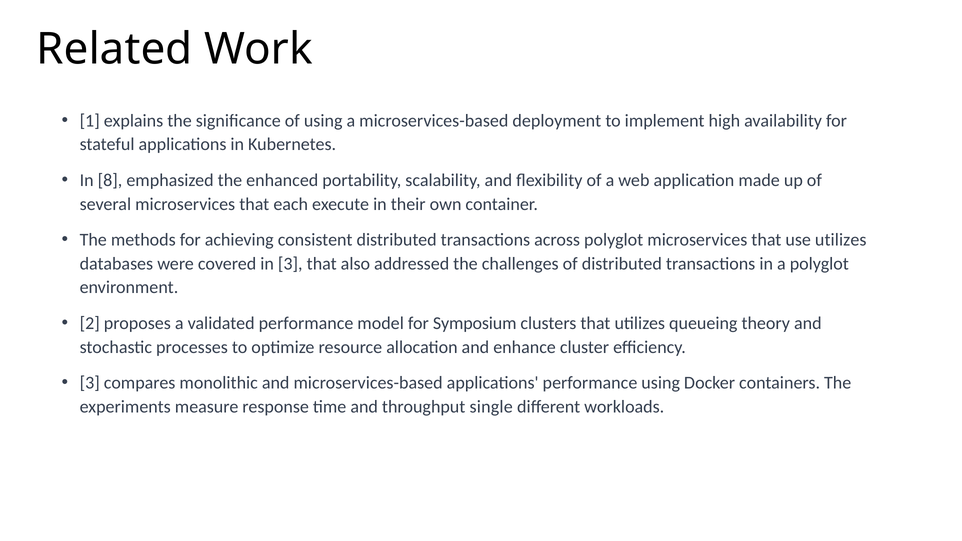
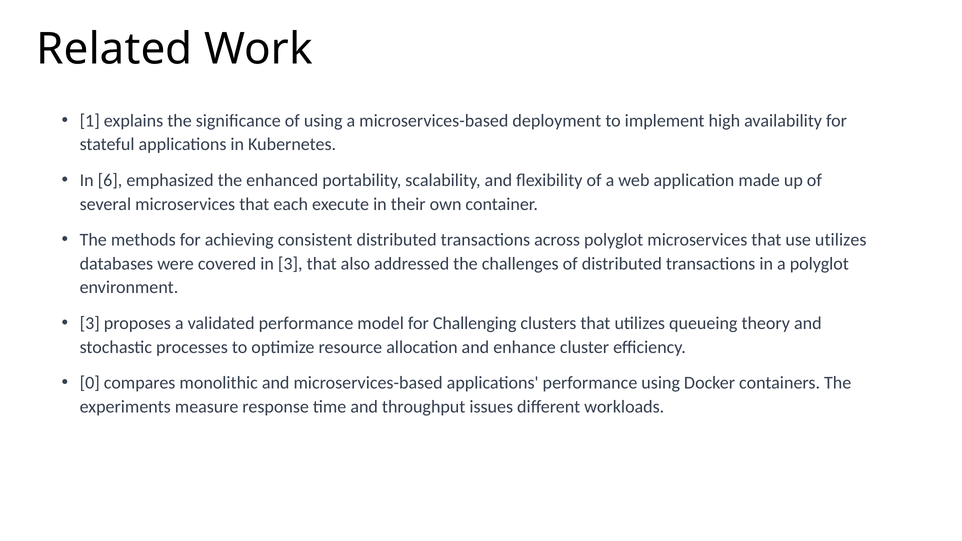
8: 8 -> 6 (110, 180)
2: 2 -> 3 (90, 323)
Symposium: Symposium -> Challenging (475, 323)
3: 3 -> 0 (90, 383)
single: single -> issues (491, 407)
